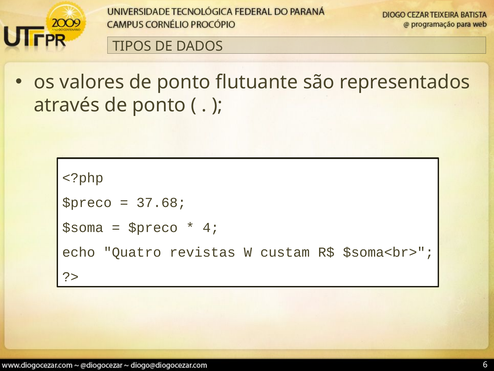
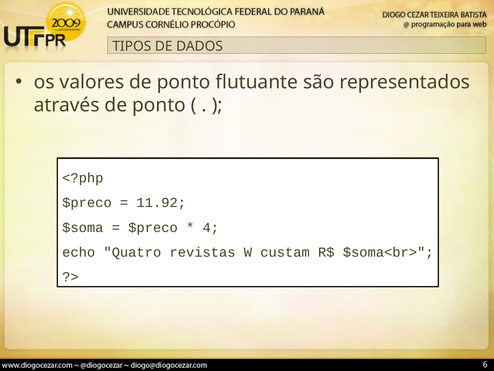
37.68: 37.68 -> 11.92 (161, 203)
